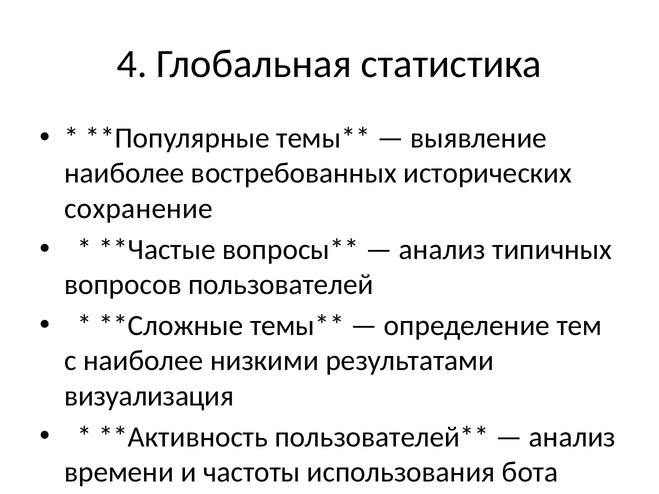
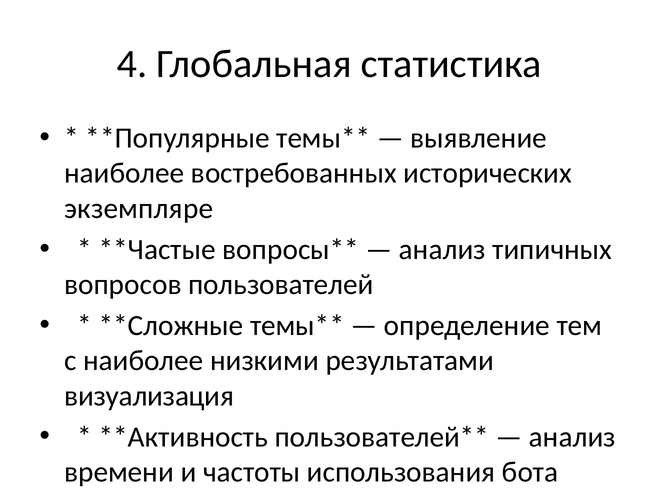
сохранение: сохранение -> экземпляре (139, 209)
